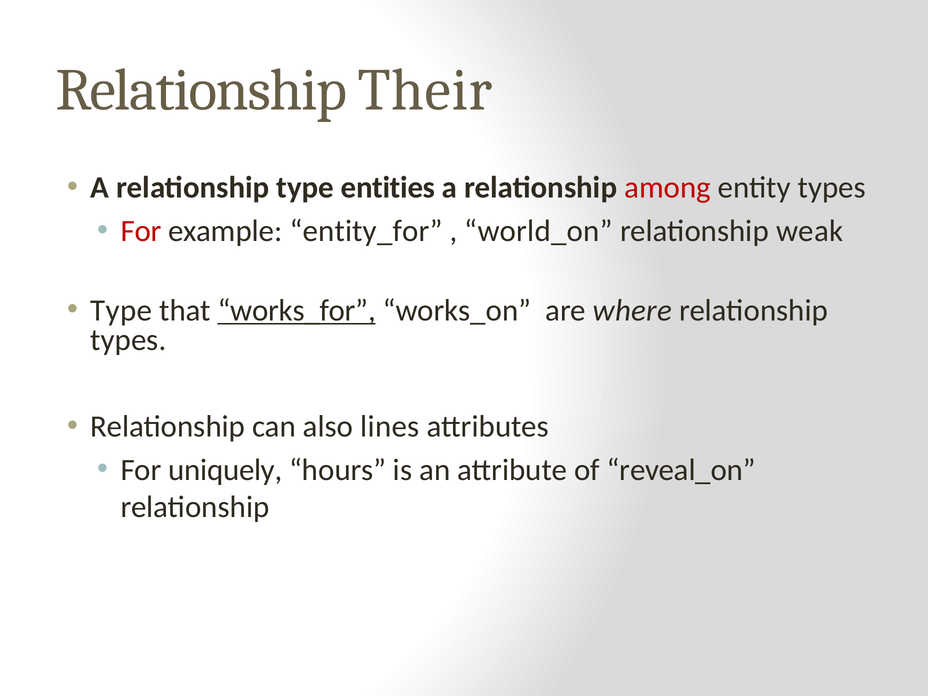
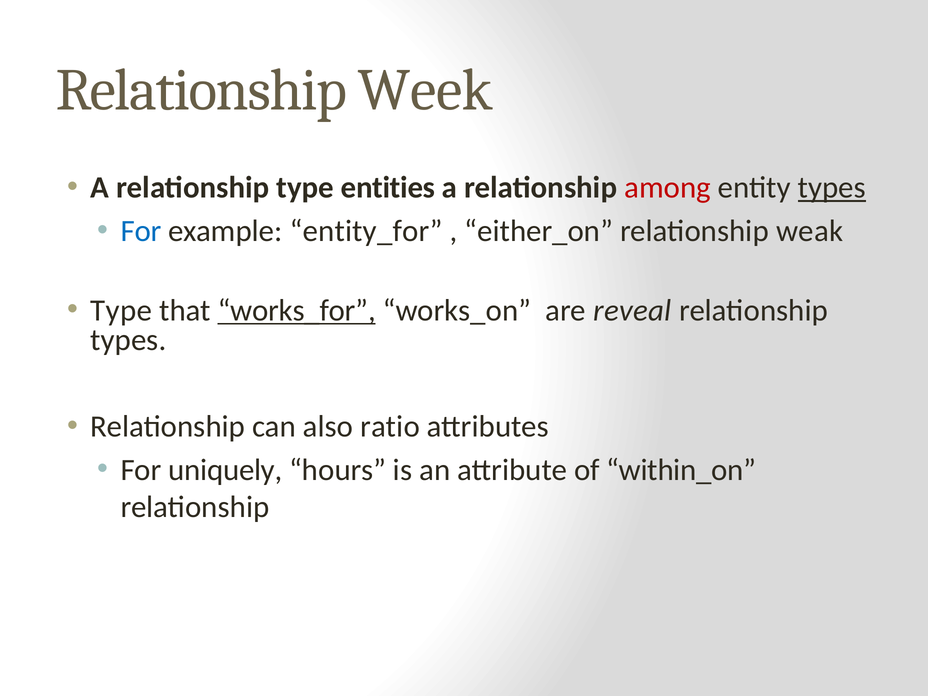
Their: Their -> Week (425, 90)
types underline: none -> present (832, 188)
For colour: red -> blue (141, 231)
world_on: world_on -> either_on (539, 231)
where: where -> reveal (632, 310)
lines: lines -> ratio (390, 427)
reveal_on: reveal_on -> within_on (681, 470)
